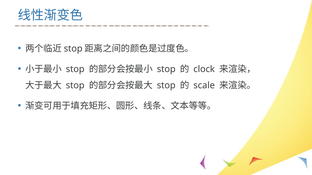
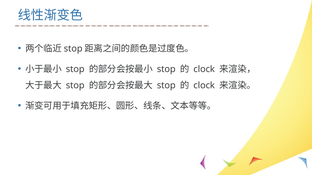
scale: scale -> clock (204, 86)
